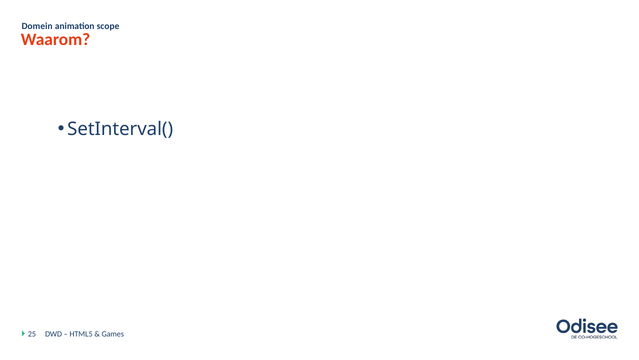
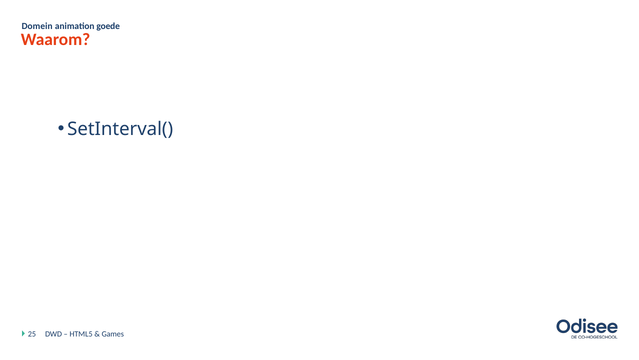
scope: scope -> goede (108, 26)
